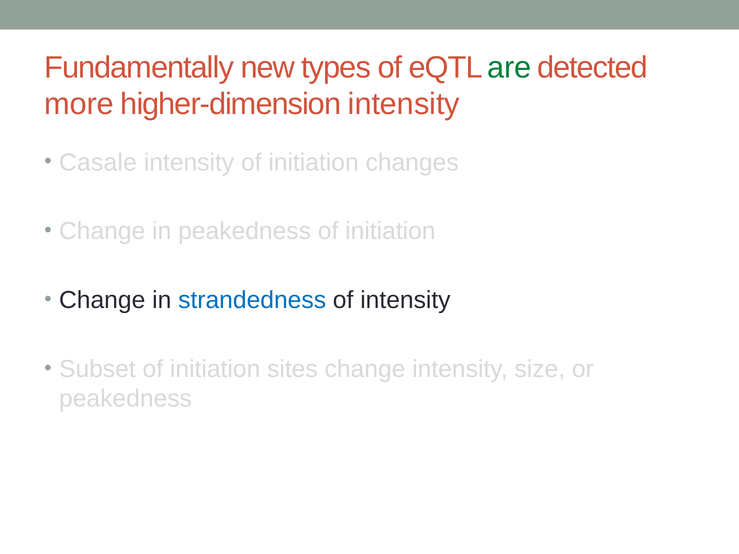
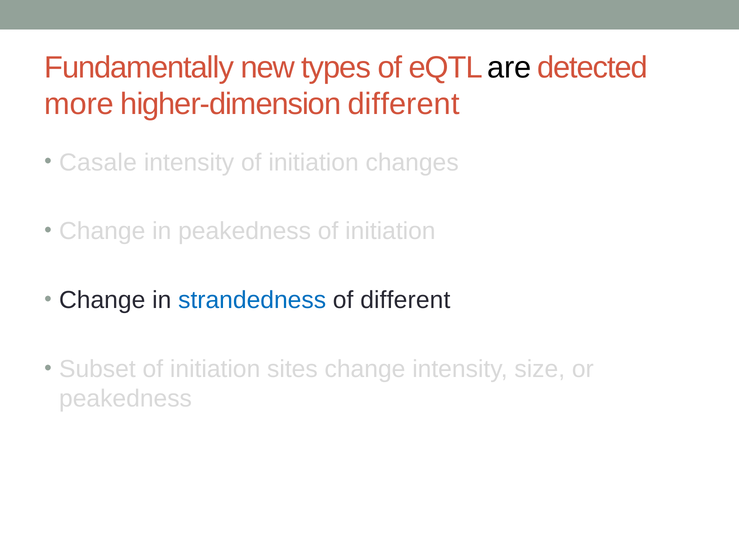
are colour: green -> black (509, 67)
higher-dimension intensity: intensity -> different (404, 104)
of intensity: intensity -> different (405, 300)
